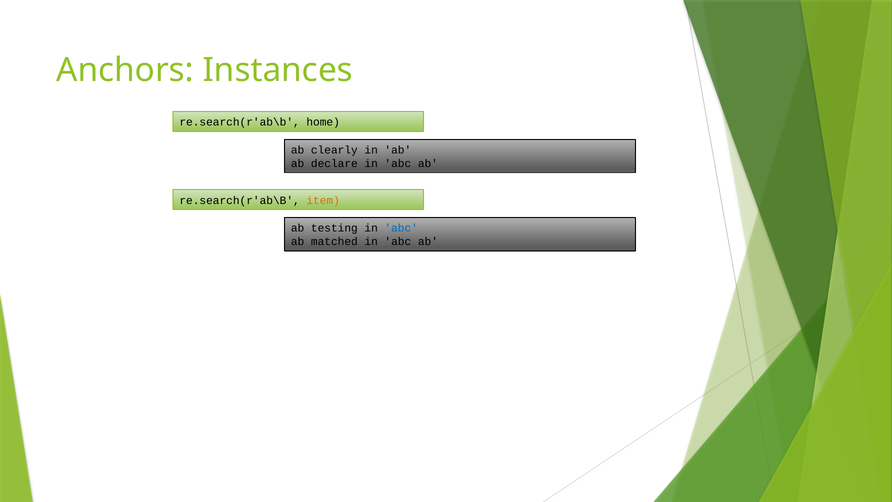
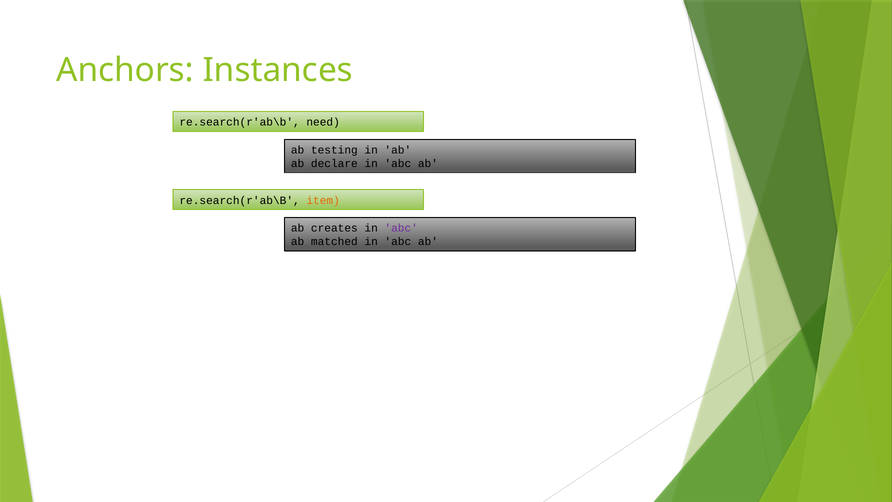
home: home -> need (323, 122)
clearly: clearly -> testing (334, 150)
testing: testing -> creates (334, 228)
abc colour: blue -> purple (401, 228)
